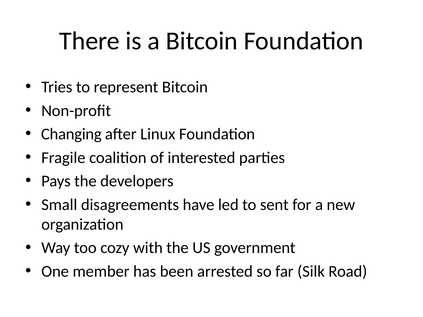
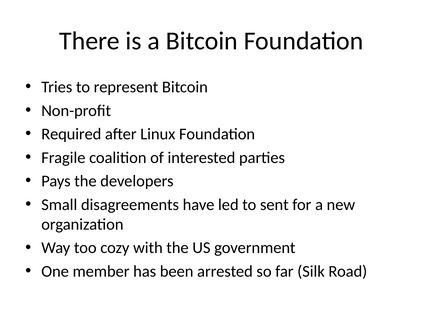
Changing: Changing -> Required (71, 134)
